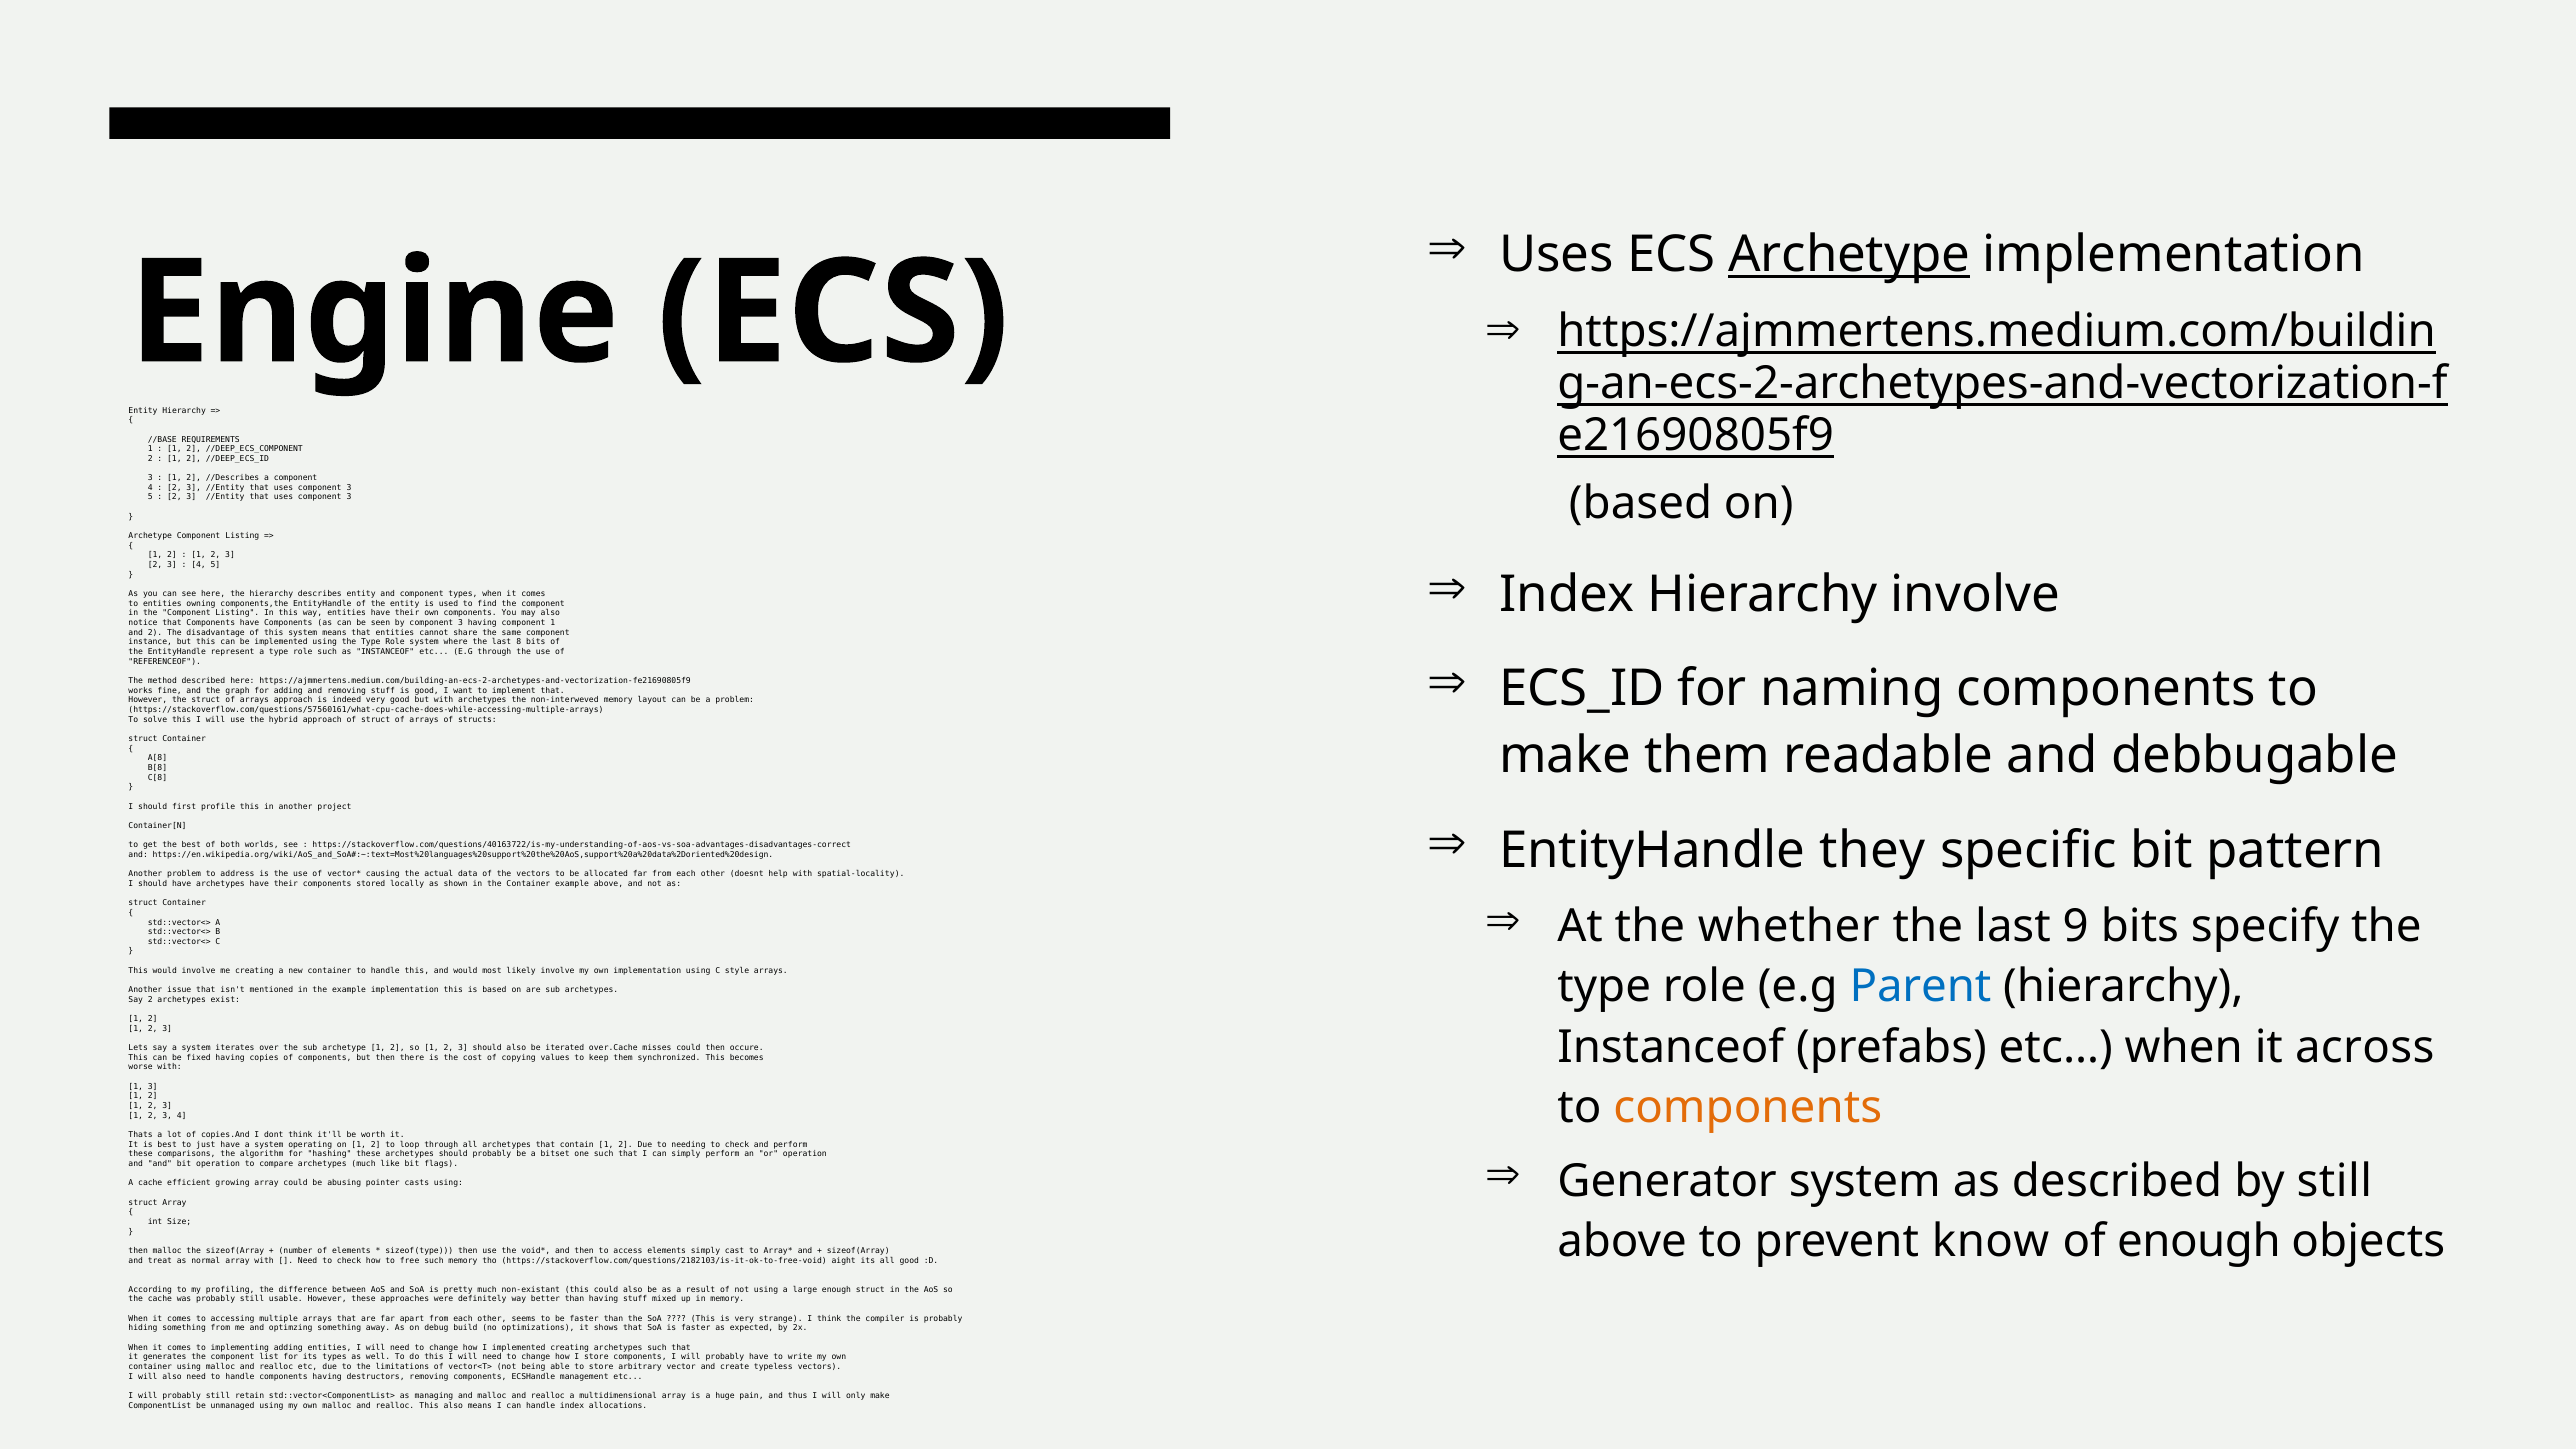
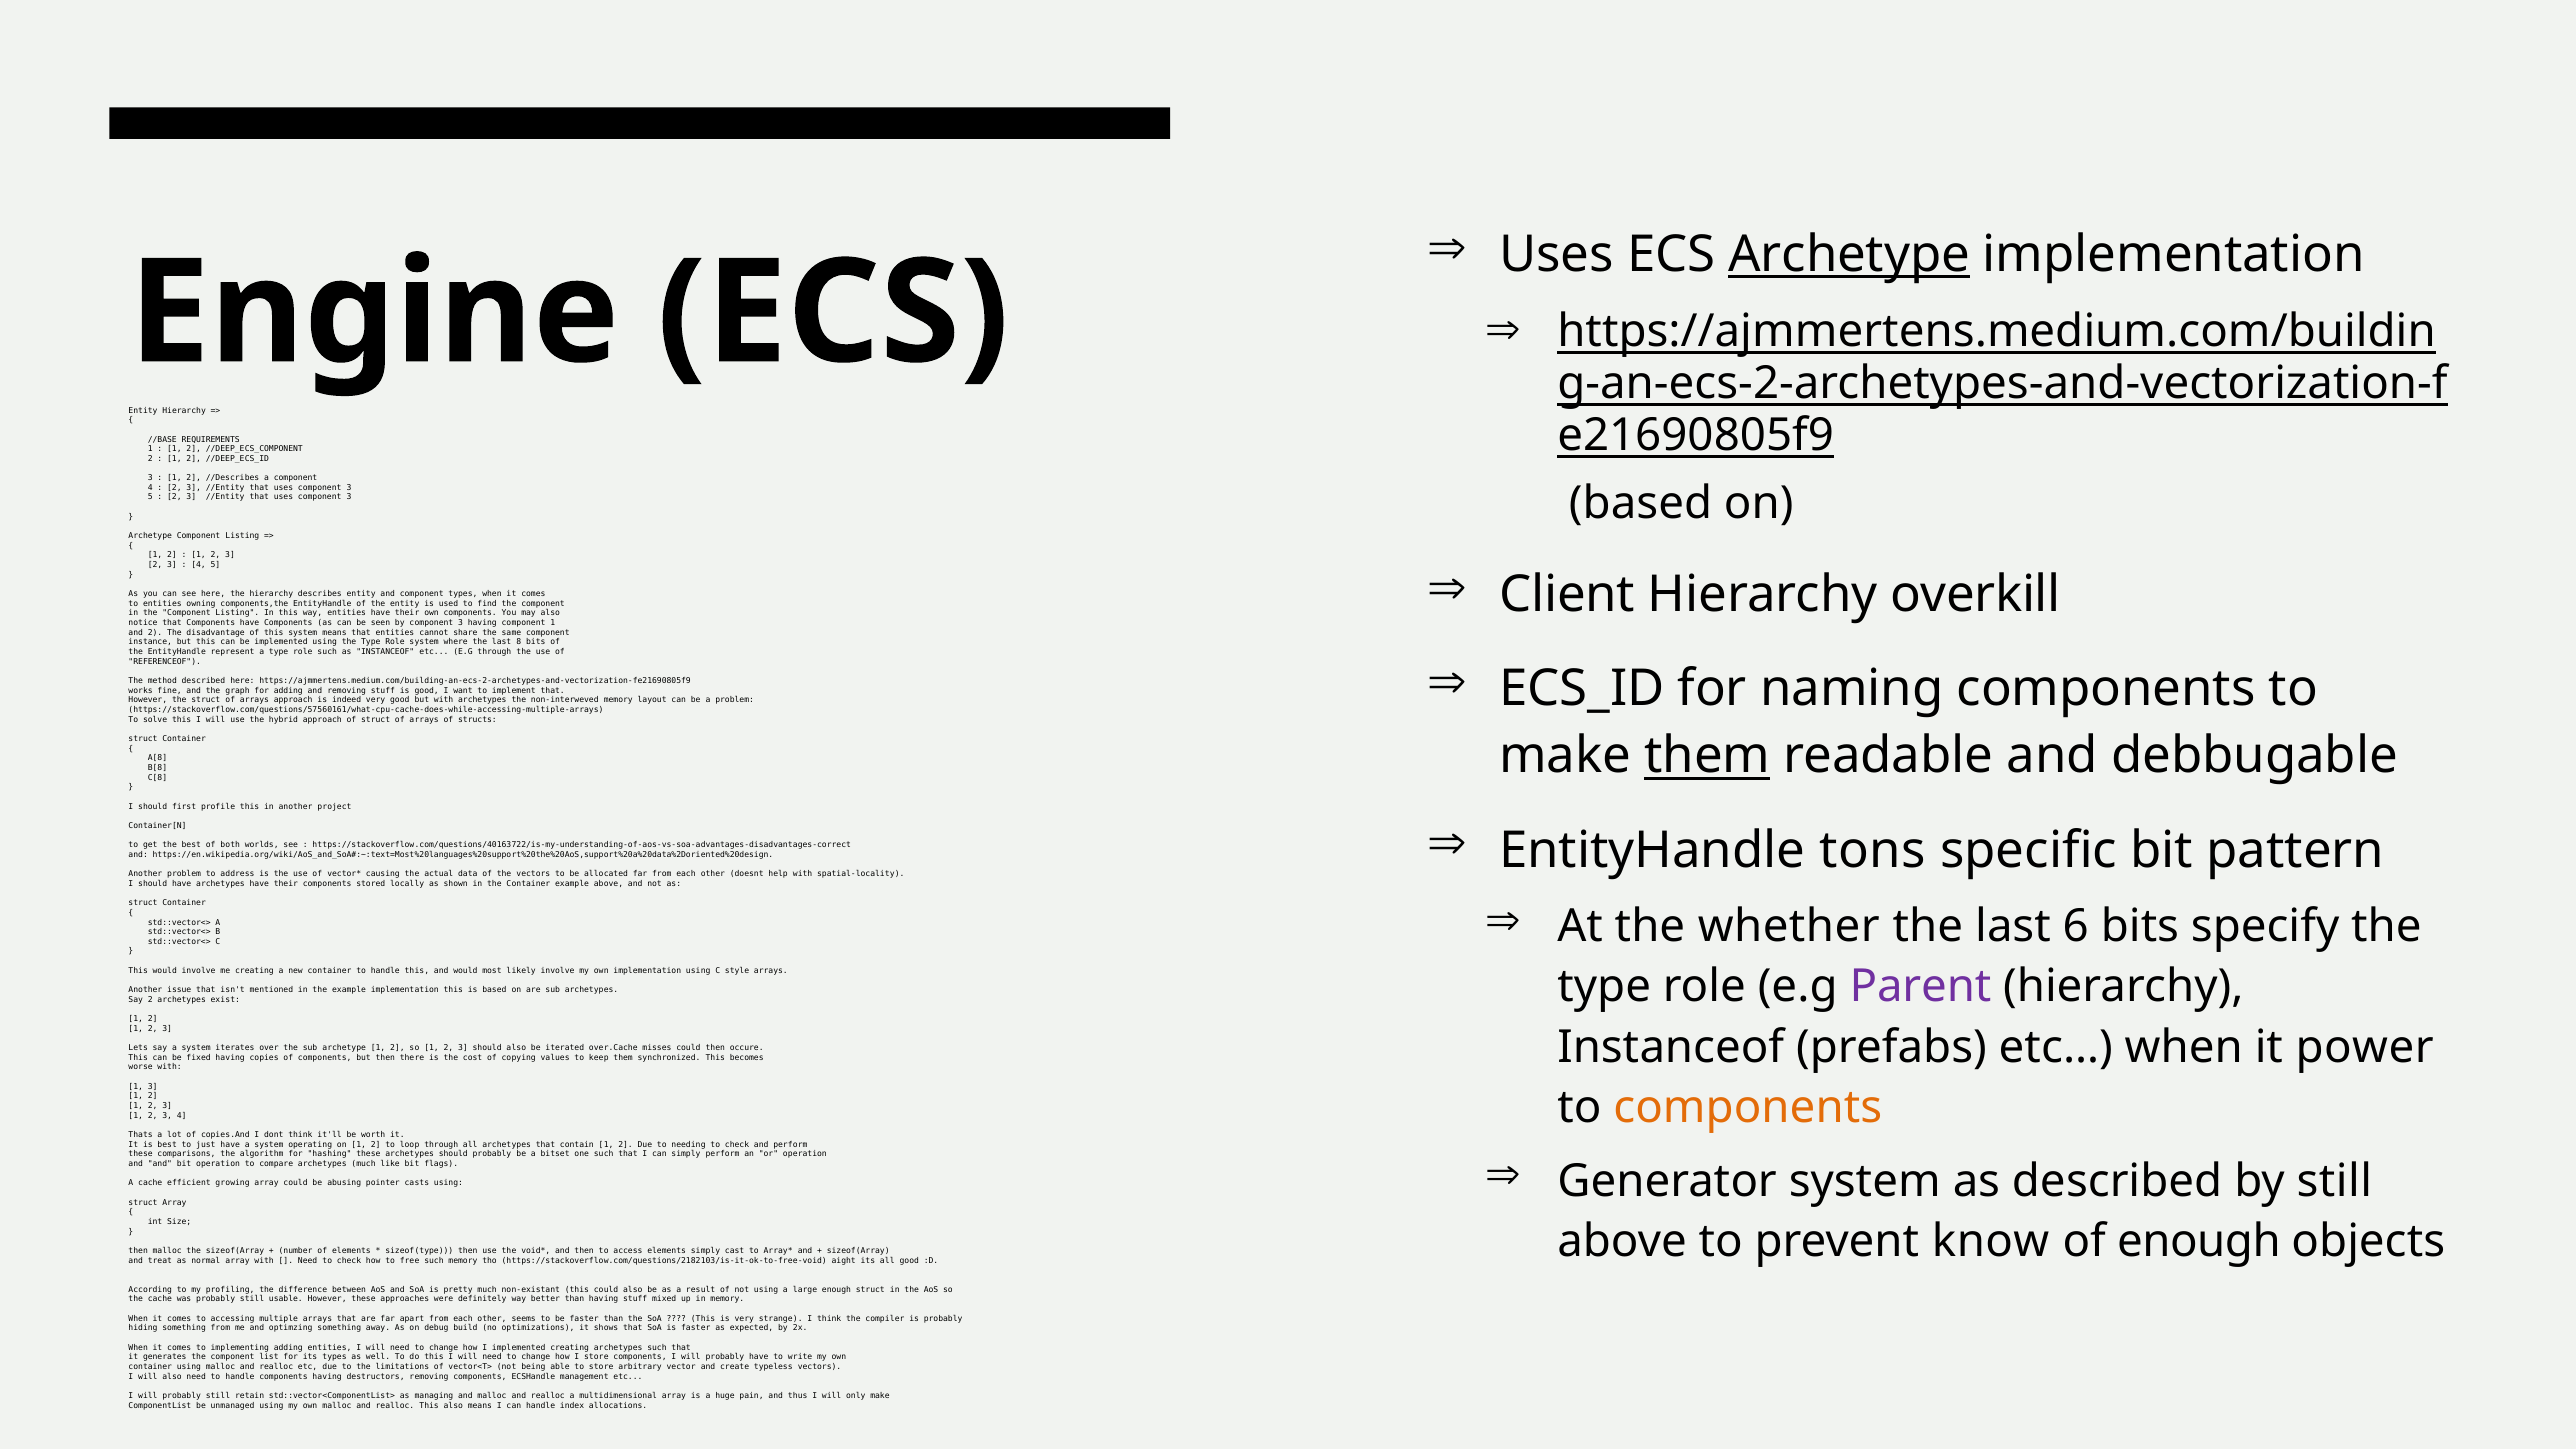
Index: Index -> Client (1567, 595)
Hierarchy involve: involve -> overkill (1976, 595)
them underline: none -> present (1707, 756)
they: they -> tons (1873, 850)
9: 9 -> 6 (2076, 927)
Parent colour: blue -> purple (1920, 987)
across: across -> power (2365, 1047)
